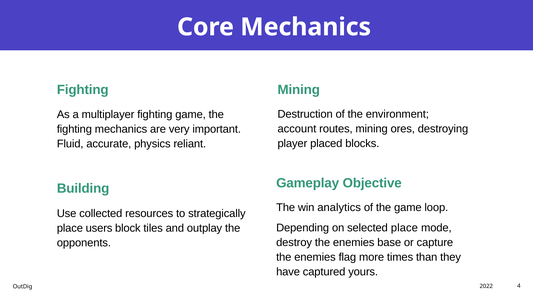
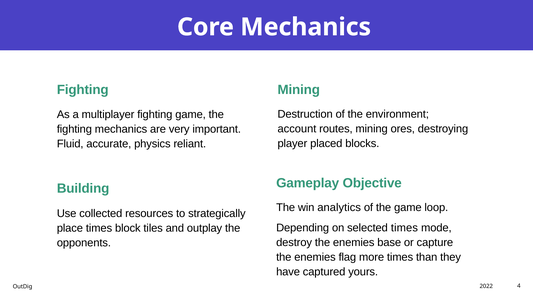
selected place: place -> times (404, 228)
place users: users -> times (99, 228)
